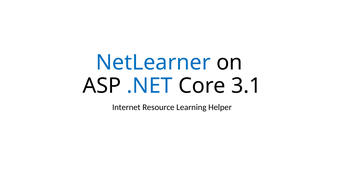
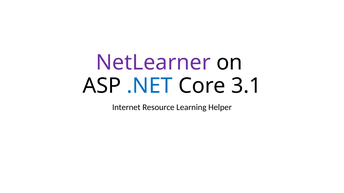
NetLearner colour: blue -> purple (153, 63)
